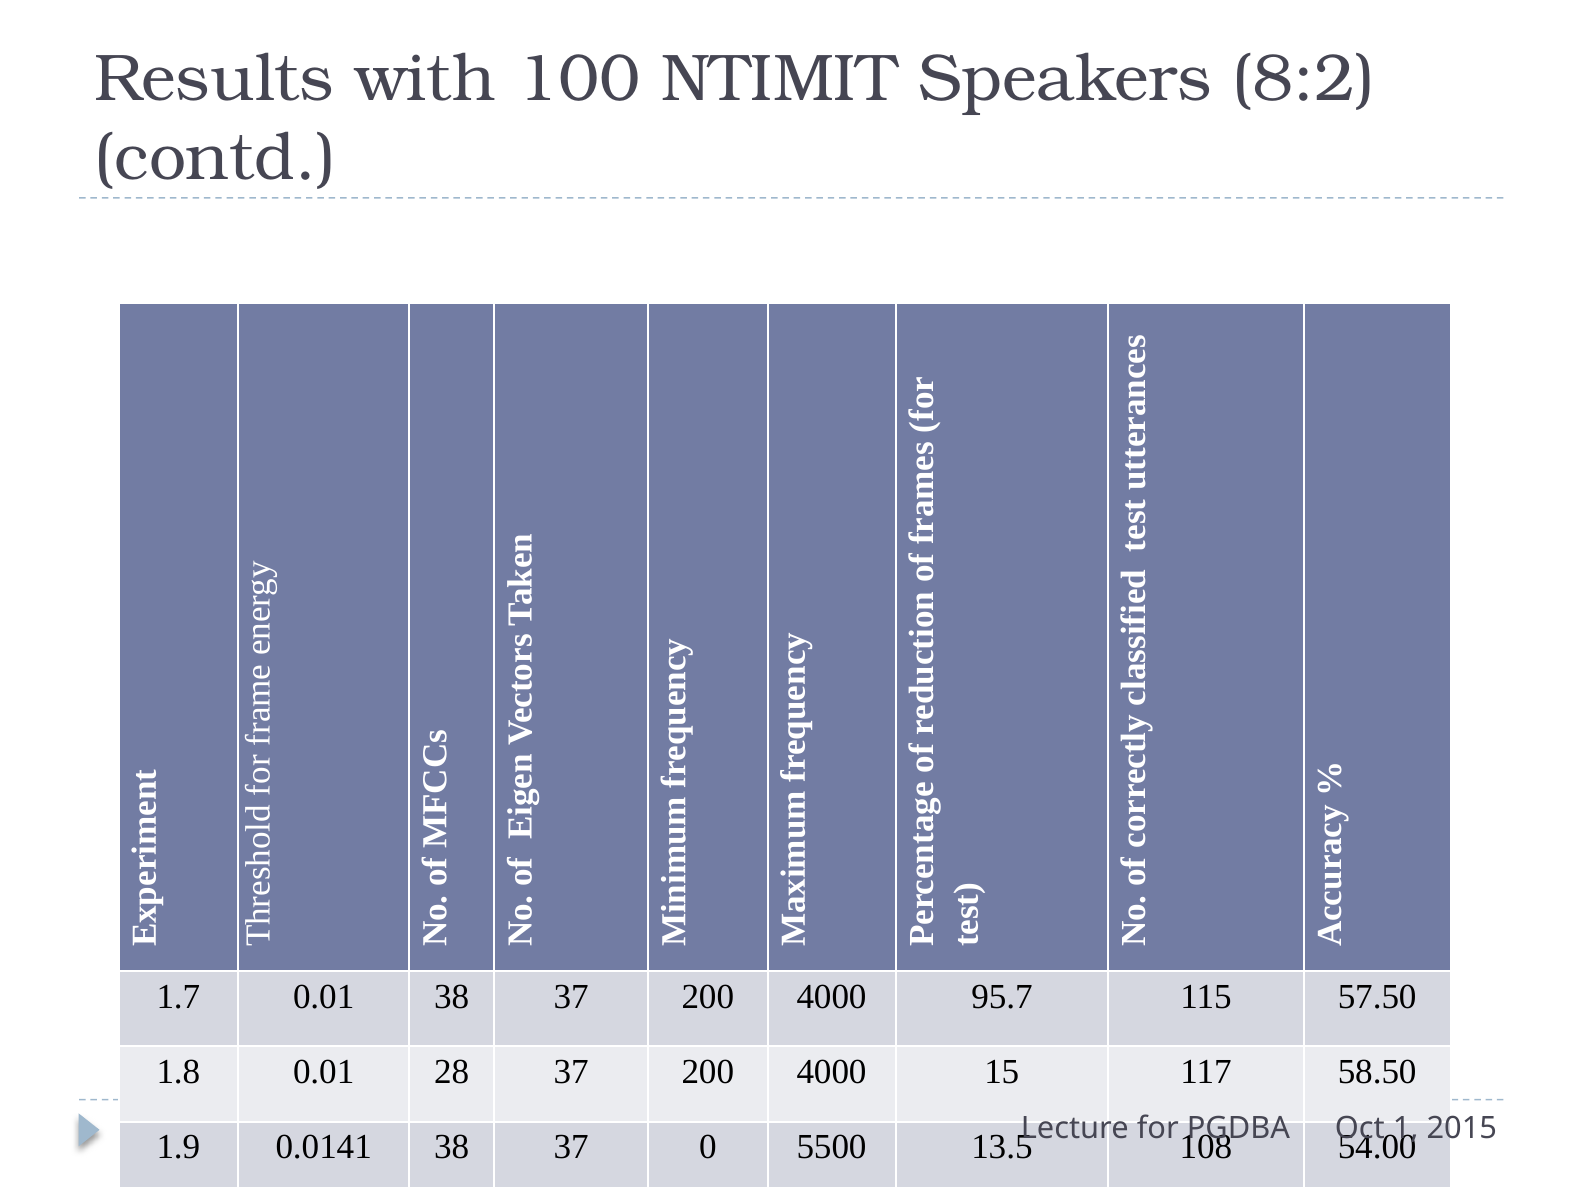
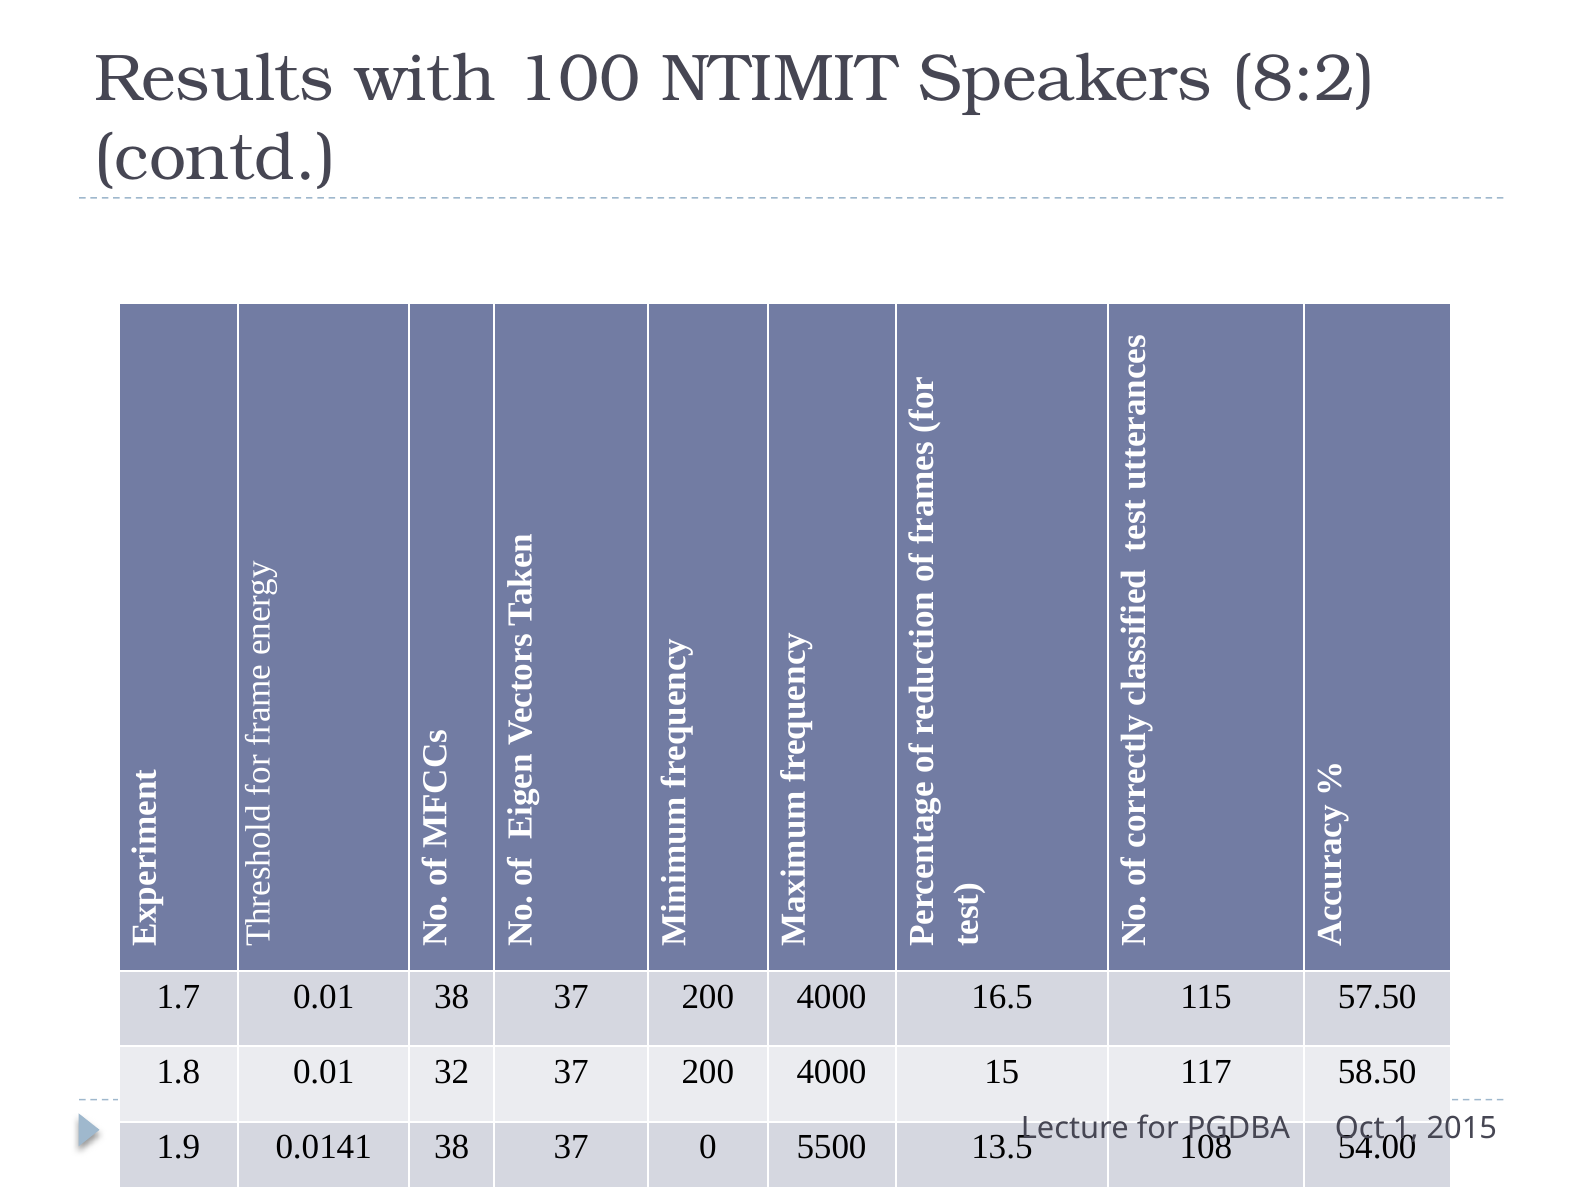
95.7: 95.7 -> 16.5 (1002, 997)
28: 28 -> 32 (452, 1072)
